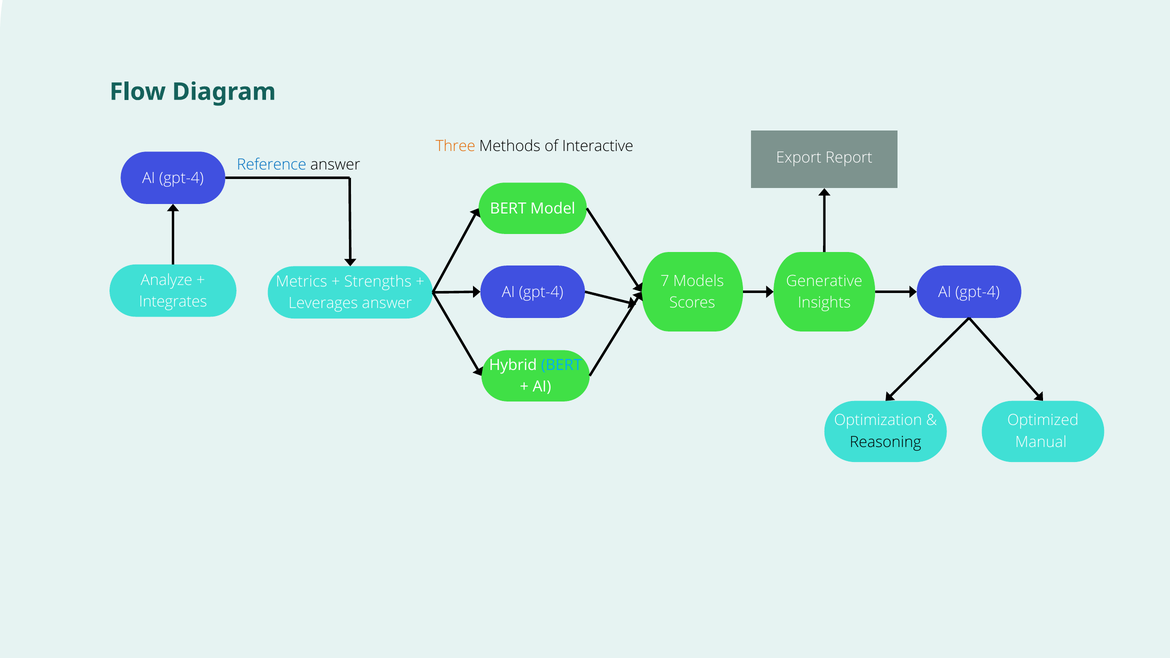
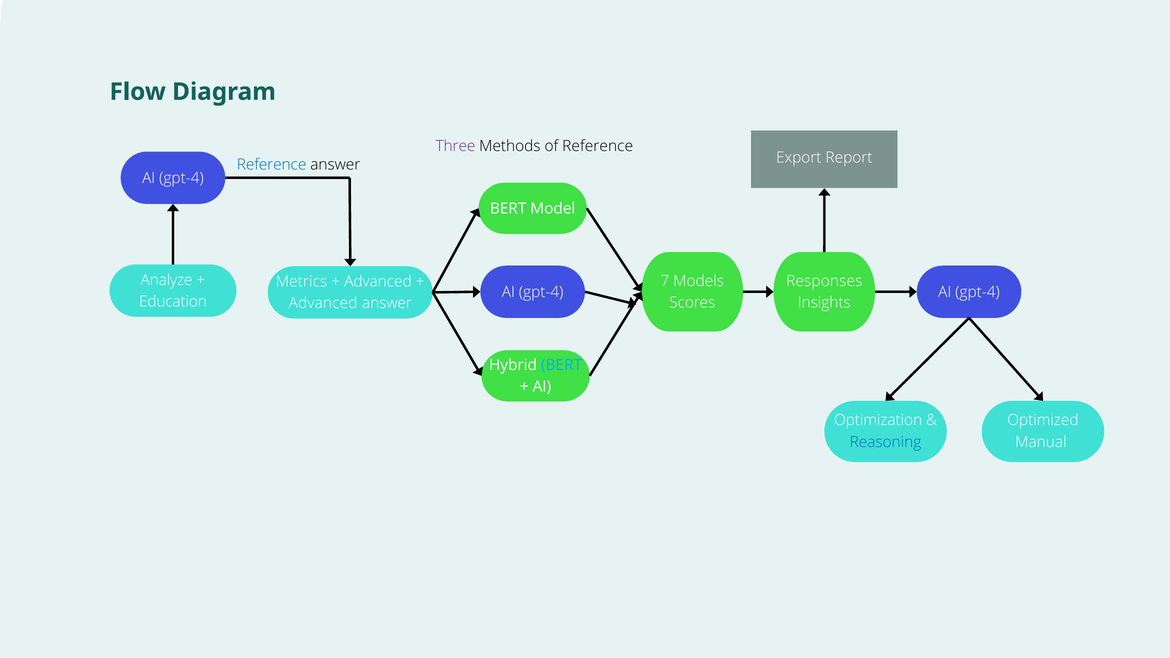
Three colour: orange -> purple (455, 146)
of Interactive: Interactive -> Reference (598, 146)
Generative: Generative -> Responses (824, 281)
Strengths: Strengths -> Advanced (378, 282)
Integrates: Integrates -> Education (173, 302)
Leverages: Leverages -> Advanced (323, 303)
Reasoning colour: black -> blue (886, 442)
